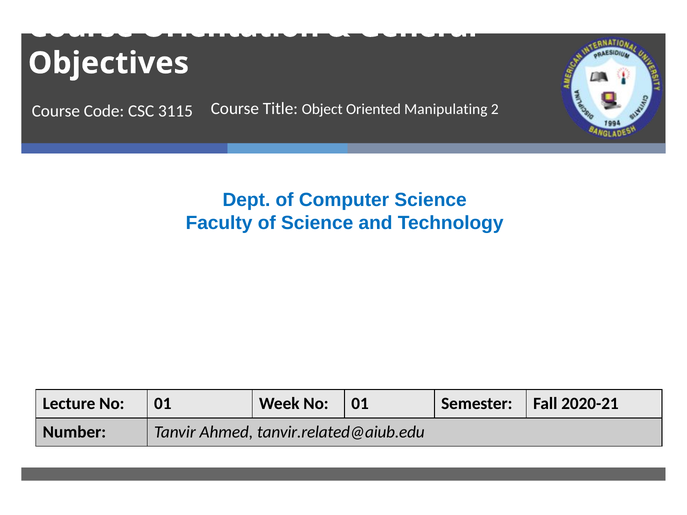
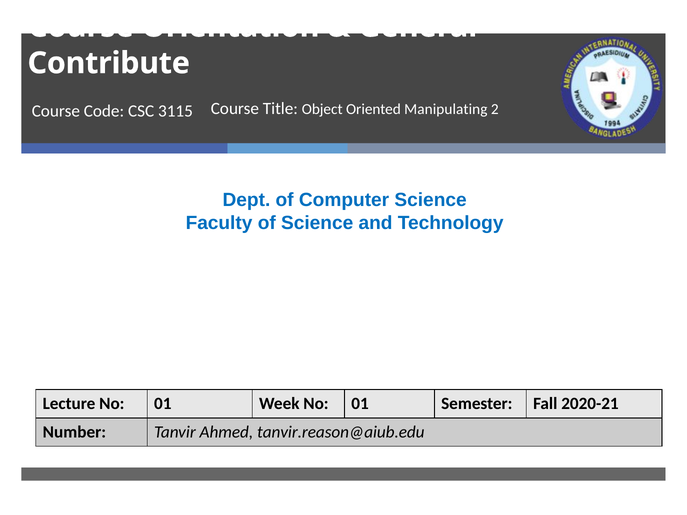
Objectives: Objectives -> Contribute (109, 63)
tanvir.related@aiub.edu: tanvir.related@aiub.edu -> tanvir.reason@aiub.edu (341, 432)
